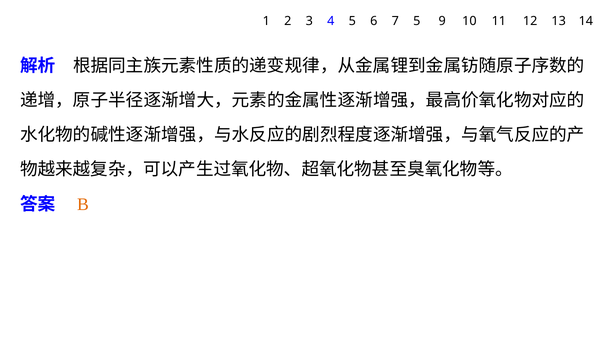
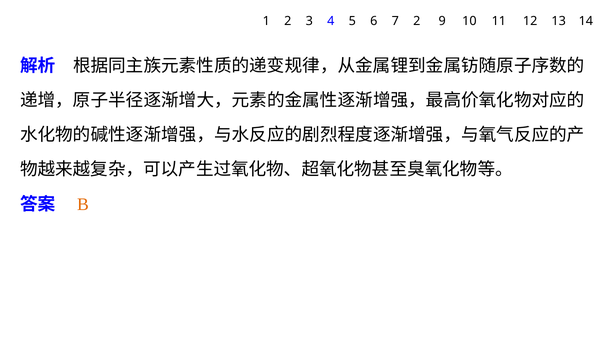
7 5: 5 -> 2 (417, 21)
